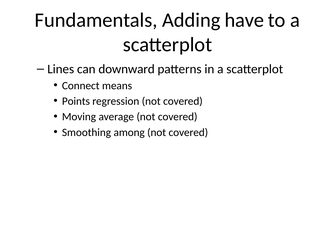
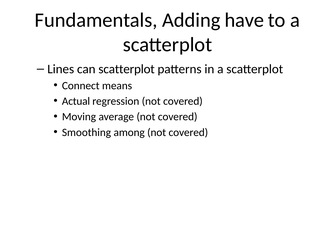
can downward: downward -> scatterplot (127, 69)
Points: Points -> Actual (76, 101)
